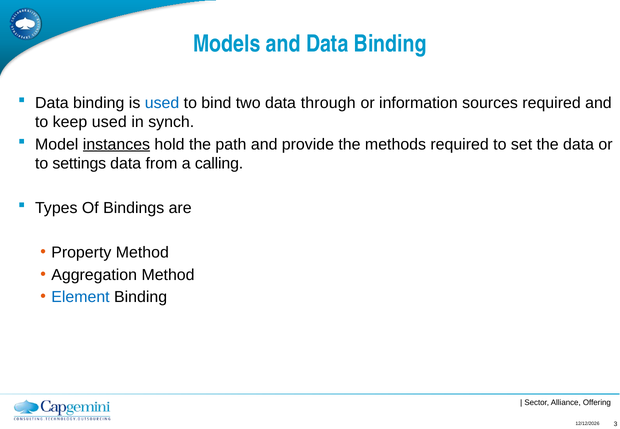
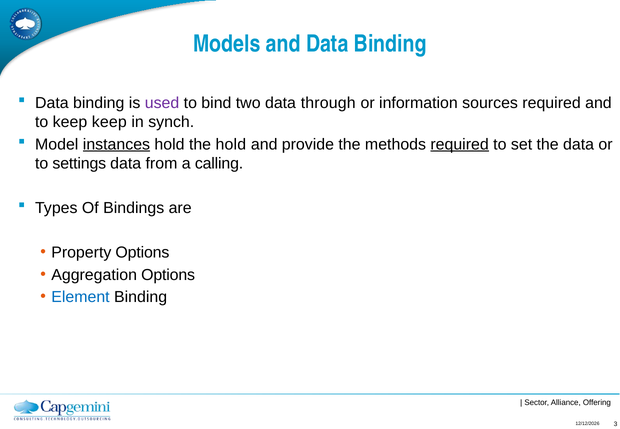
used colour: blue -> purple (162, 103)
keep used: used -> keep (109, 122)
the path: path -> hold (231, 144)
required underline: none -> present (460, 144)
Property Method: Method -> Options (142, 253)
Aggregation Method: Method -> Options (168, 275)
